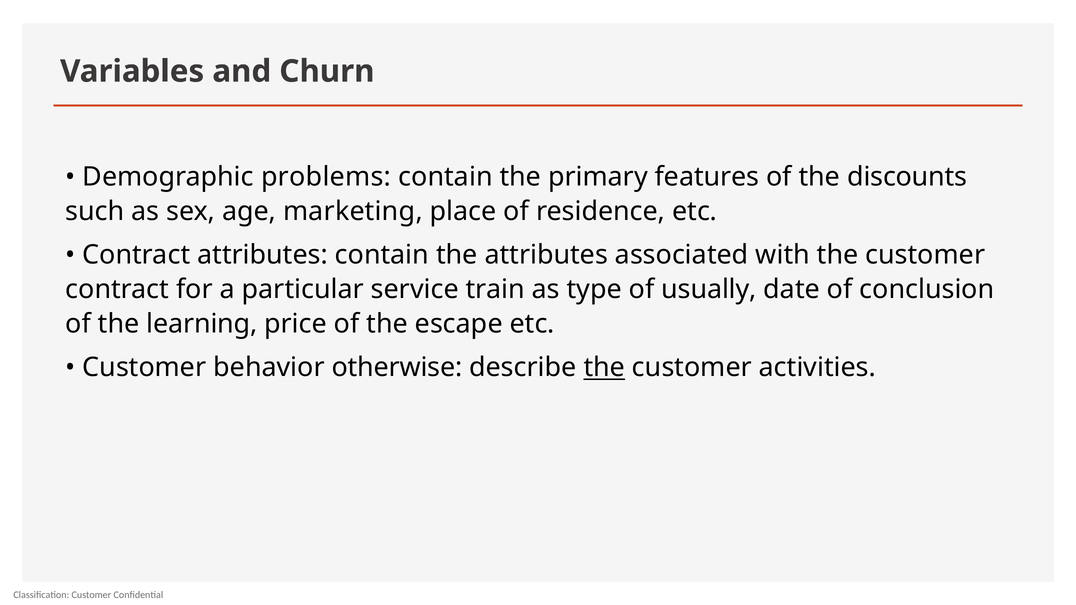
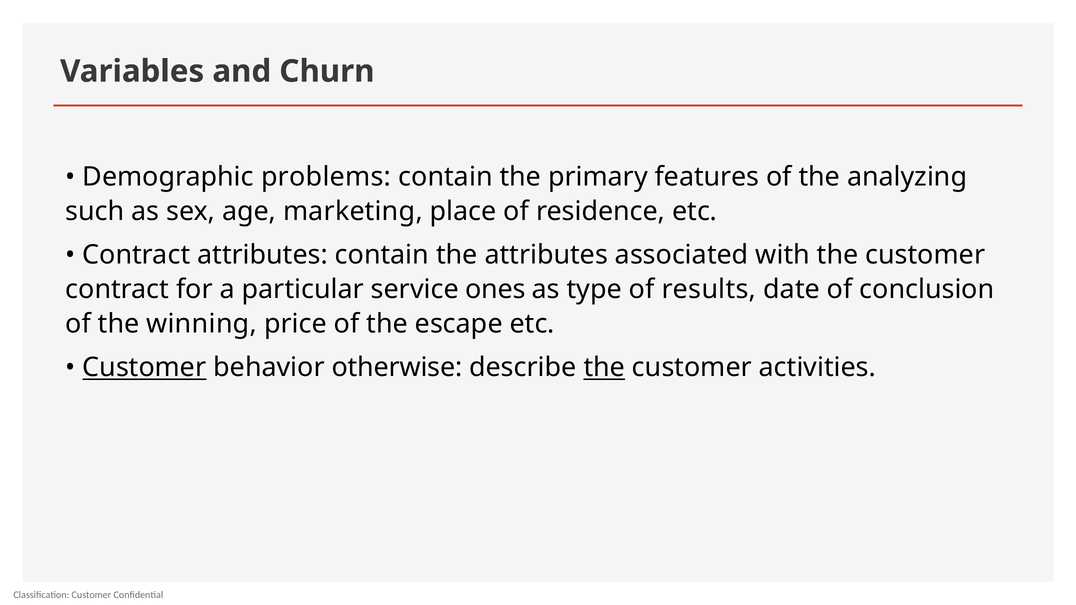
discounts: discounts -> analyzing (907, 177)
train: train -> ones (495, 290)
usually: usually -> results (709, 290)
learning: learning -> winning (202, 324)
Customer underline: none -> present (144, 368)
